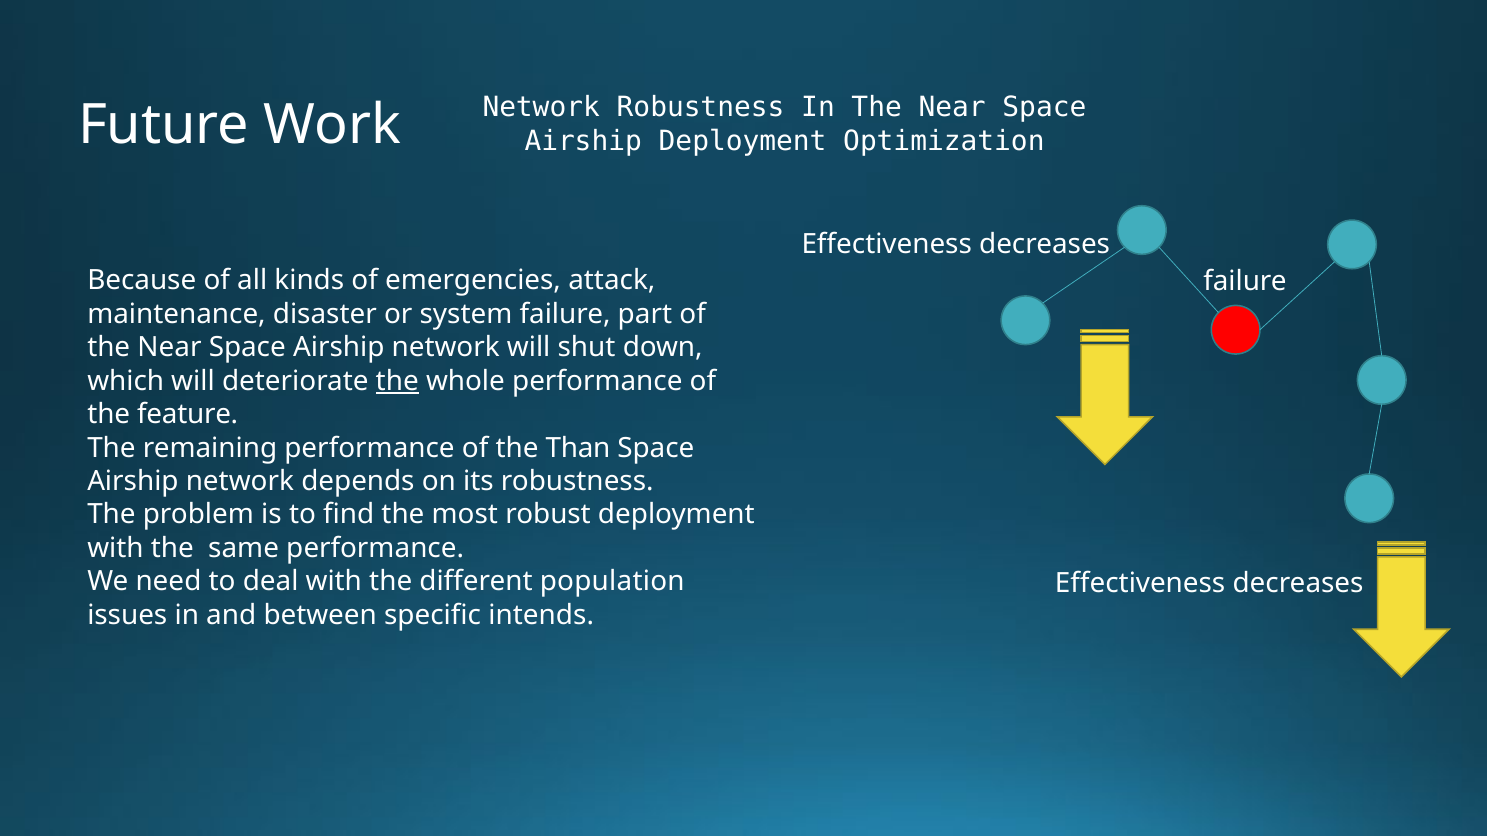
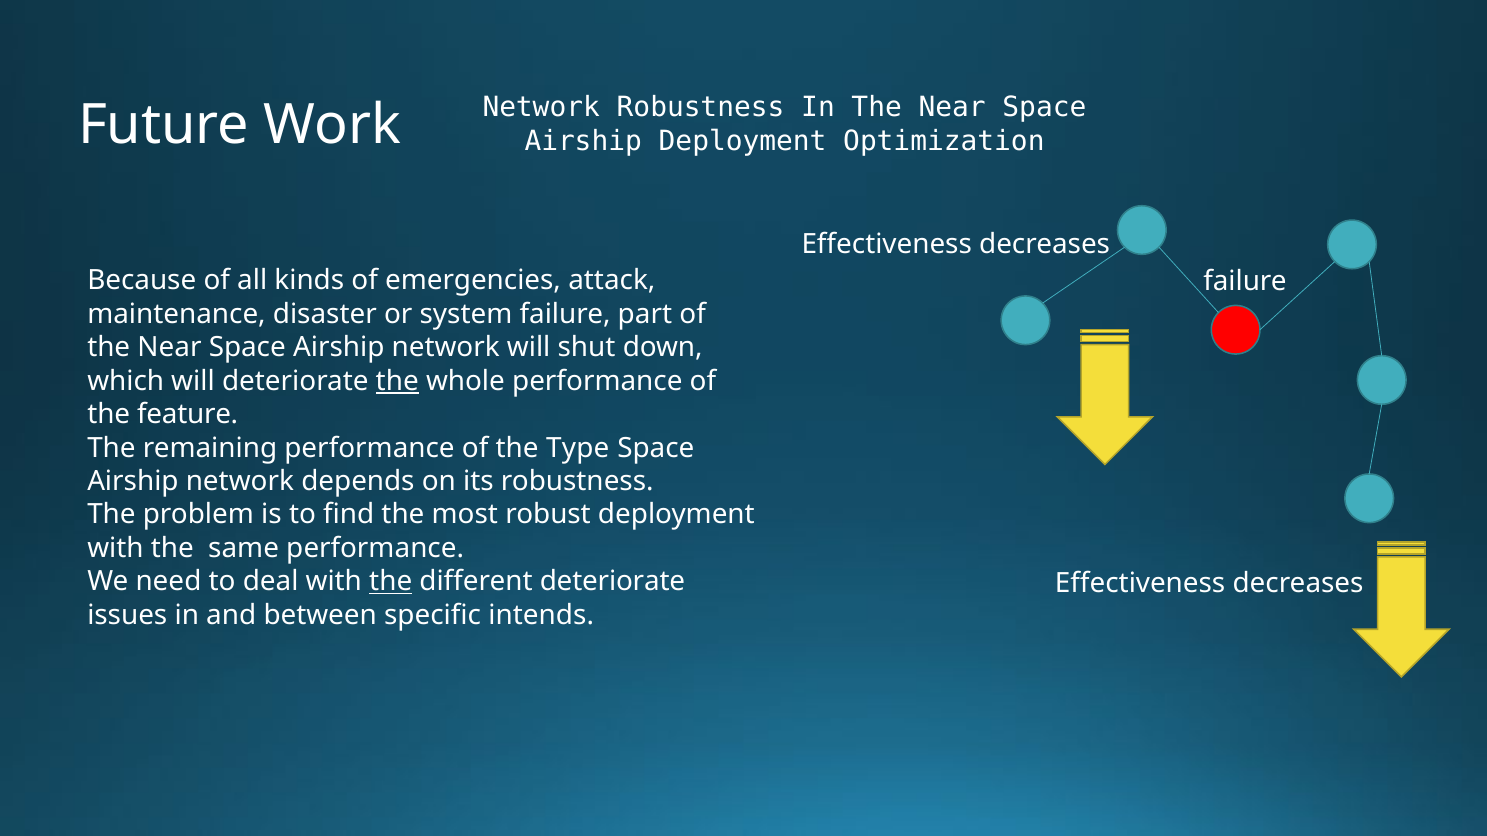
Than: Than -> Type (578, 448)
the underline: none -> present (391, 582)
different population: population -> deteriorate (612, 582)
